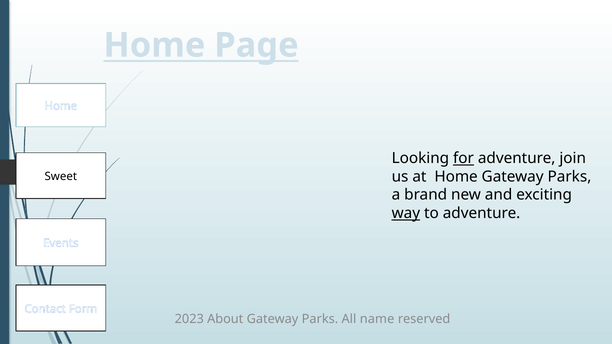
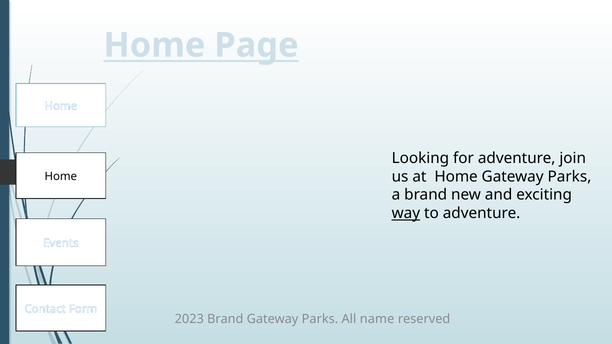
for underline: present -> none (464, 158)
Sweet: Sweet -> Home (61, 177)
2023 About: About -> Brand (225, 320)
